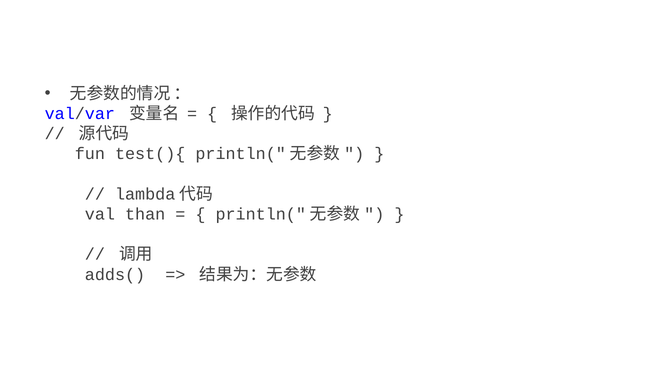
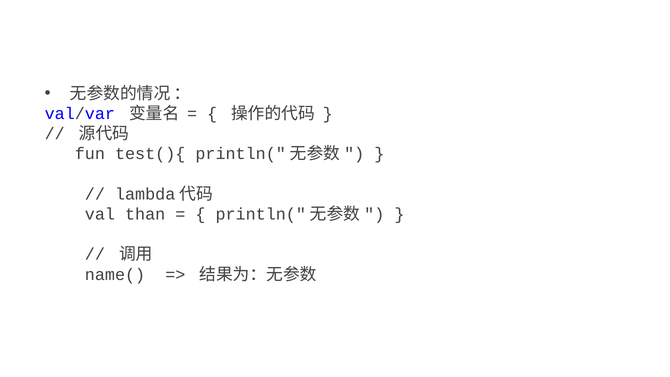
adds(: adds( -> name( (115, 274)
